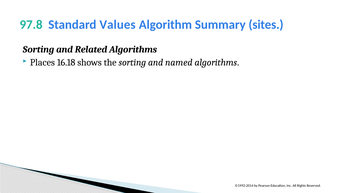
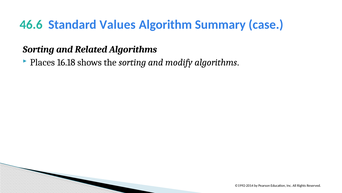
97.8: 97.8 -> 46.6 (31, 25)
sites: sites -> case (266, 25)
named: named -> modify (179, 62)
